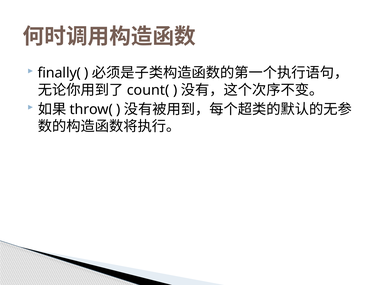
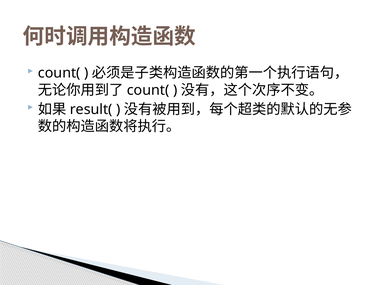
finally(: finally( -> count( (59, 73)
throw(: throw( -> result( (91, 109)
